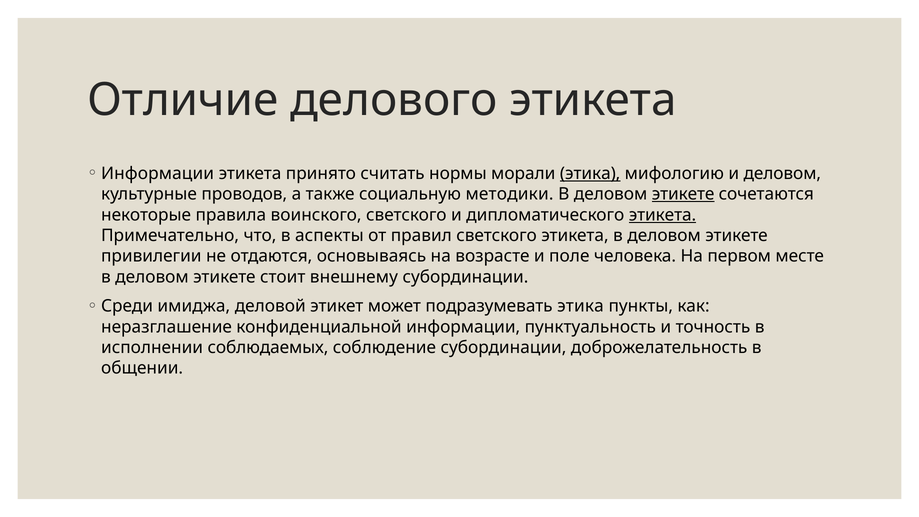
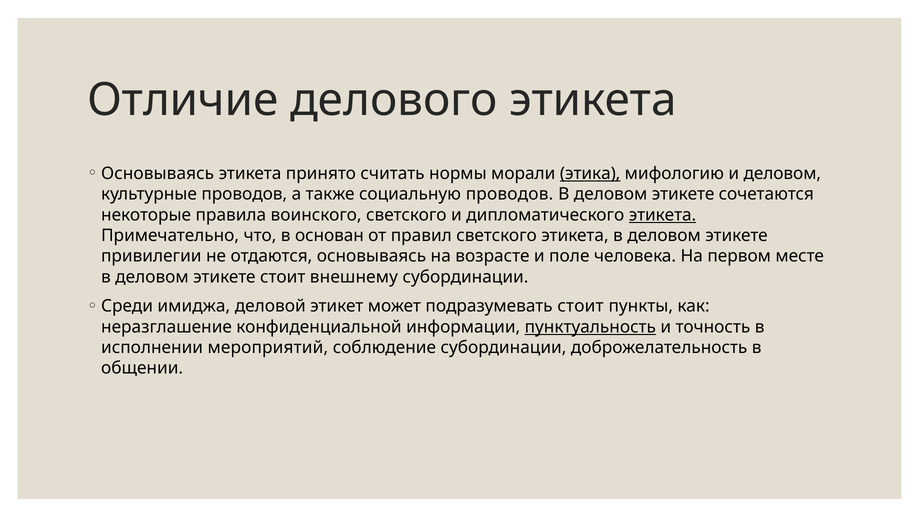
Информации: Информации -> Основываясь (158, 174)
социальную методики: методики -> проводов (510, 194)
этикете underline: present -> none (683, 194)
аспекты: аспекты -> основан (330, 236)
подразумевать этика: этика -> стоит (580, 306)
пунктуальность underline: none -> present (590, 327)
соблюдаемых: соблюдаемых -> мероприятий (268, 348)
